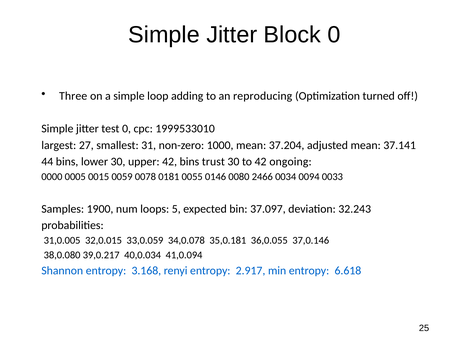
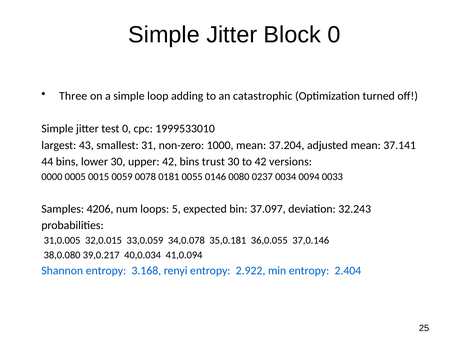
reproducing: reproducing -> catastrophic (263, 96)
27: 27 -> 43 (86, 145)
ongoing: ongoing -> versions (291, 162)
2466: 2466 -> 0237 (262, 177)
1900: 1900 -> 4206 (100, 209)
2.917: 2.917 -> 2.922 (251, 271)
6.618: 6.618 -> 2.404 (348, 271)
